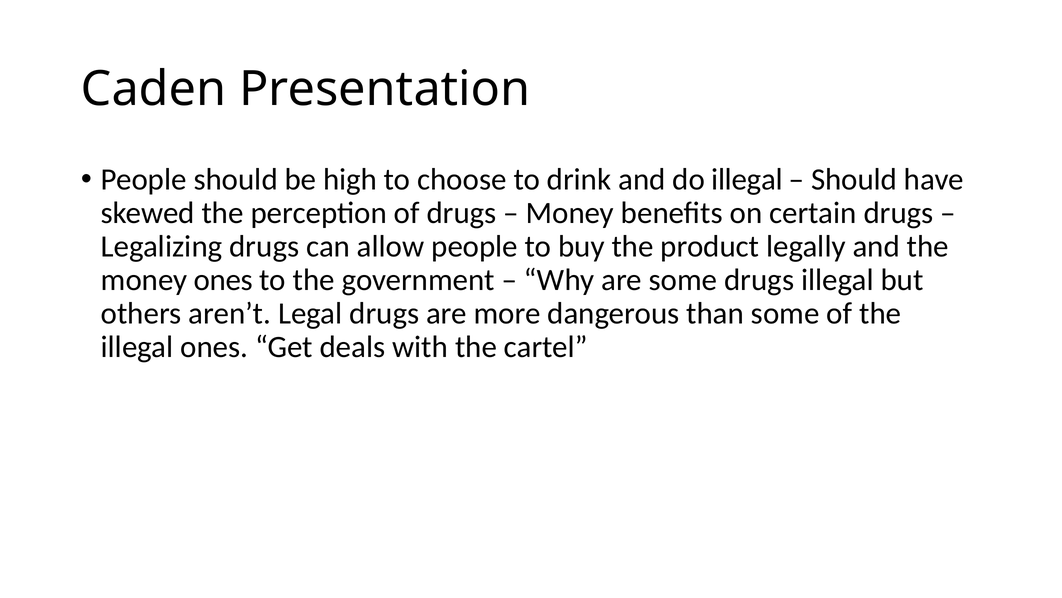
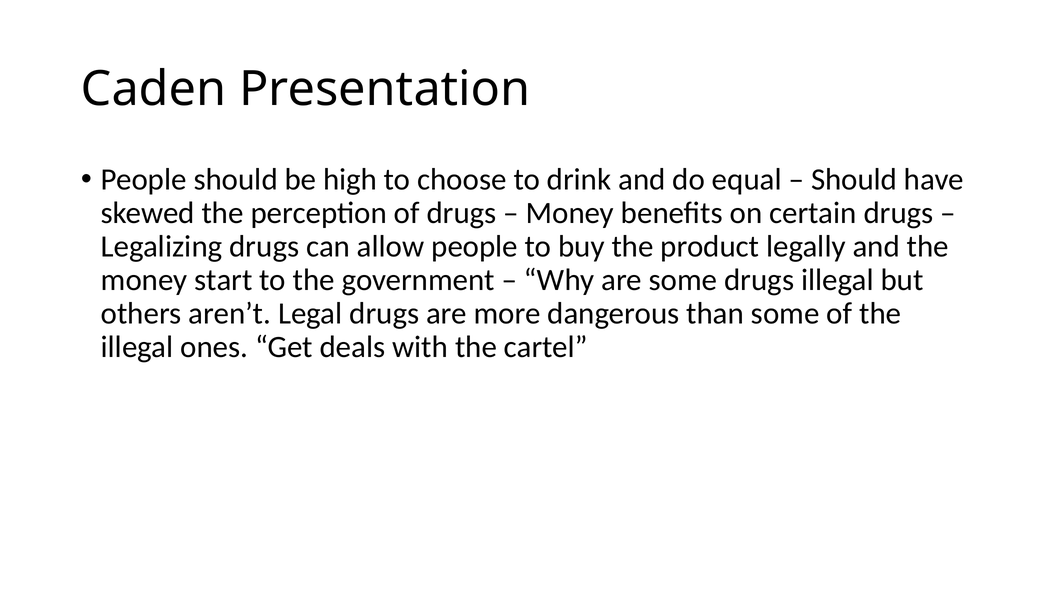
do illegal: illegal -> equal (747, 180)
money ones: ones -> start (223, 280)
